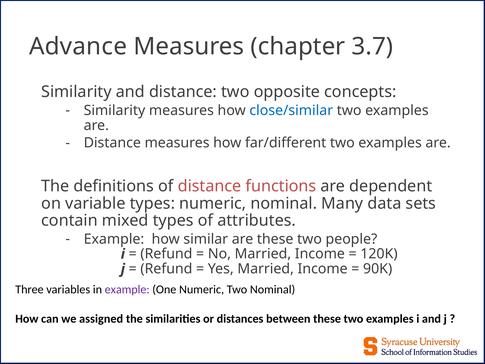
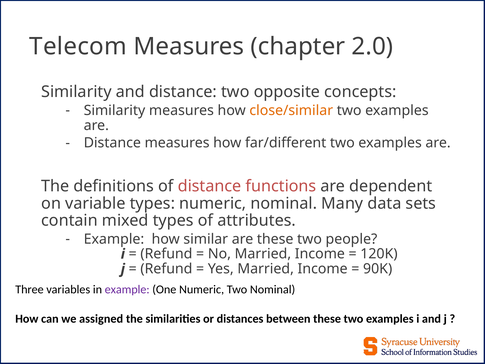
Advance: Advance -> Telecom (78, 47)
3.7: 3.7 -> 2.0 (372, 47)
close/similar colour: blue -> orange (291, 110)
